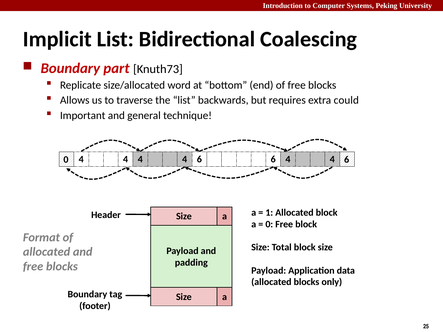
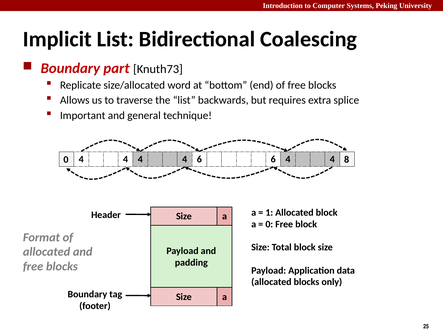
could: could -> splice (346, 100)
0 6: 6 -> 8 (347, 160)
